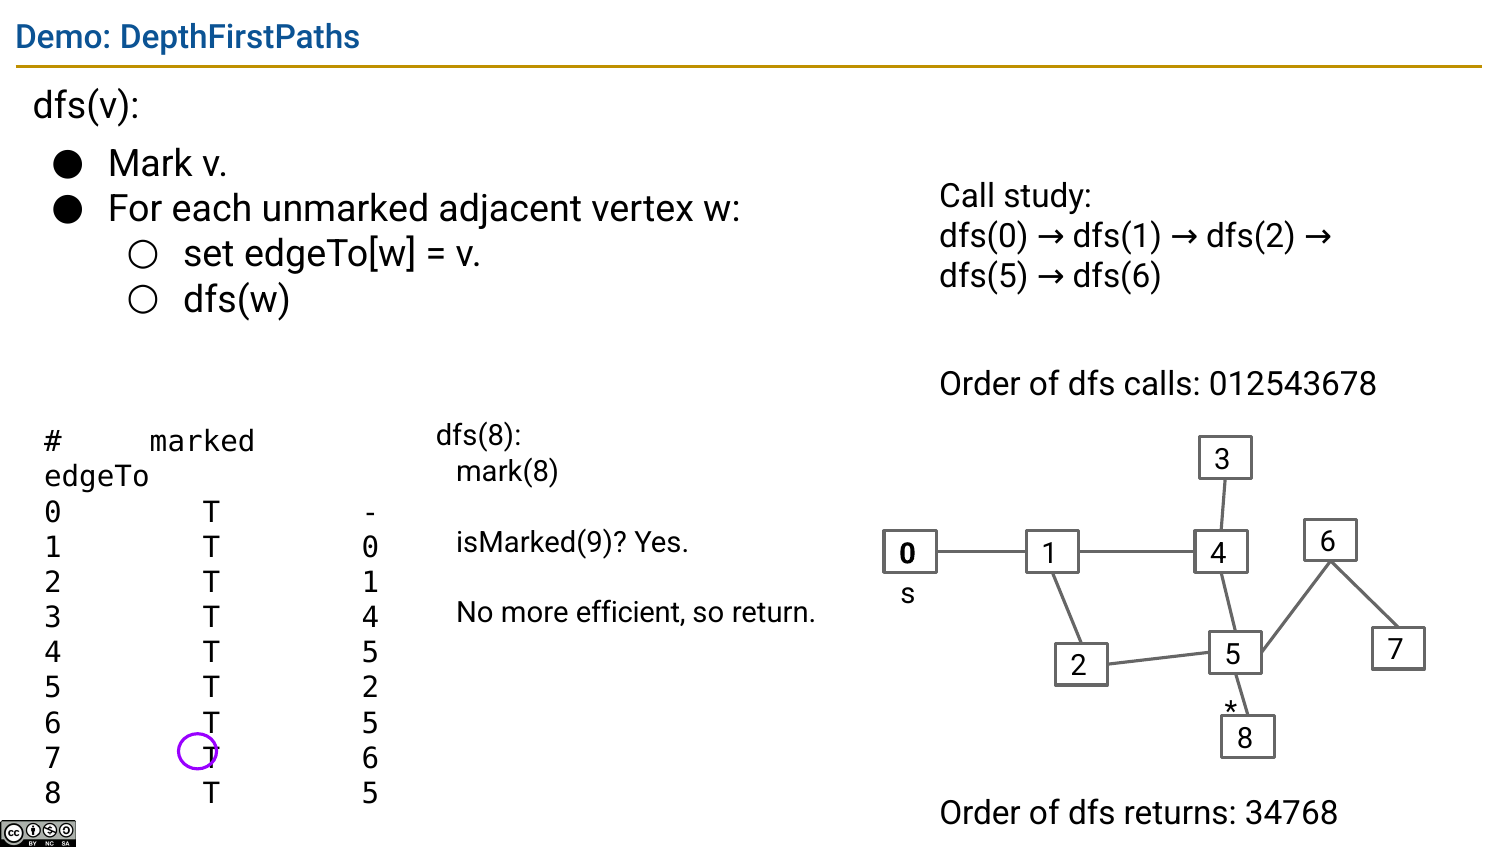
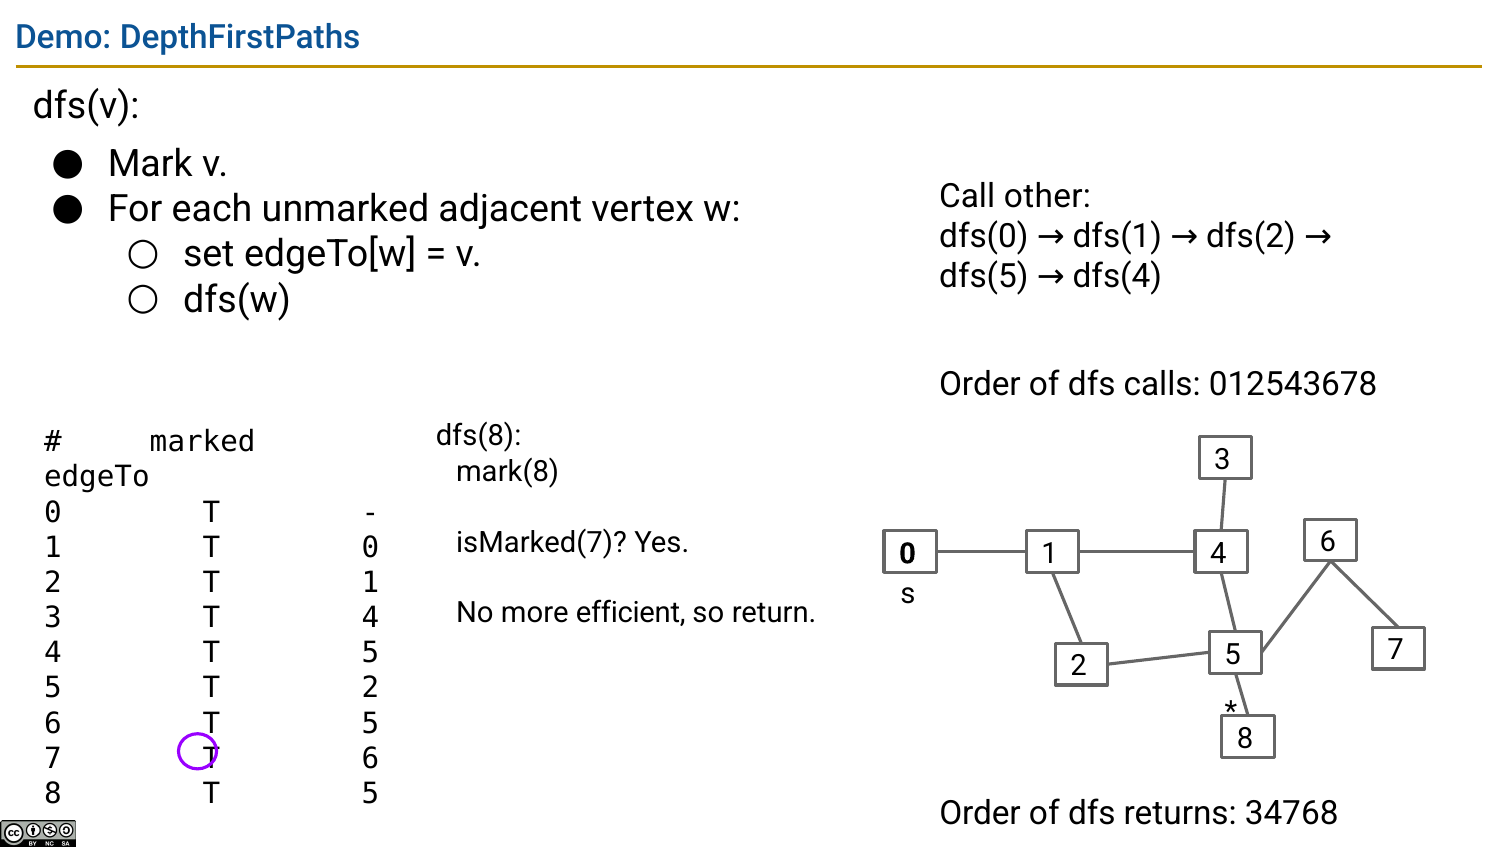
study: study -> other (1047, 196)
dfs(6: dfs(6 -> dfs(4 (1117, 276)
isMarked(9: isMarked(9 -> isMarked(7 (541, 542)
